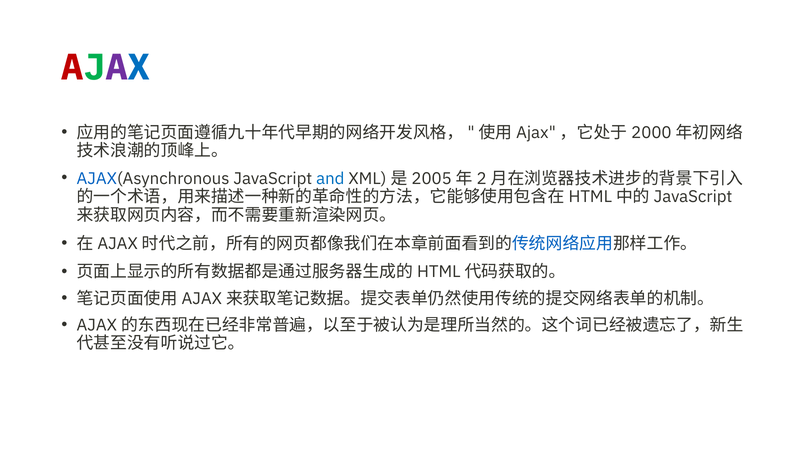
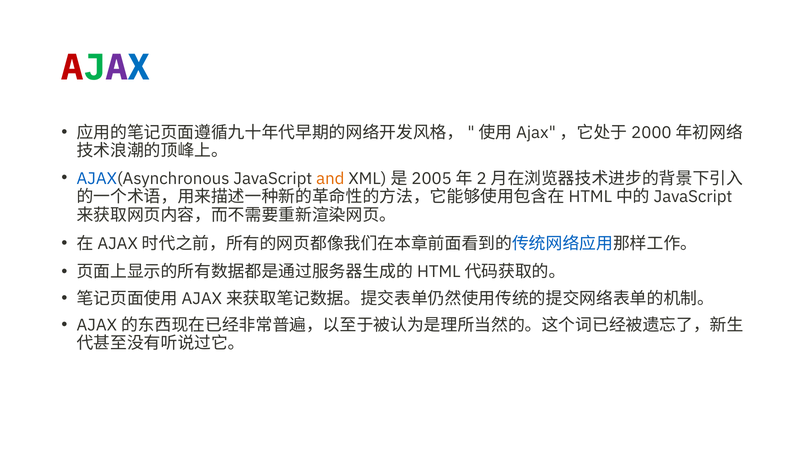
and colour: blue -> orange (330, 179)
